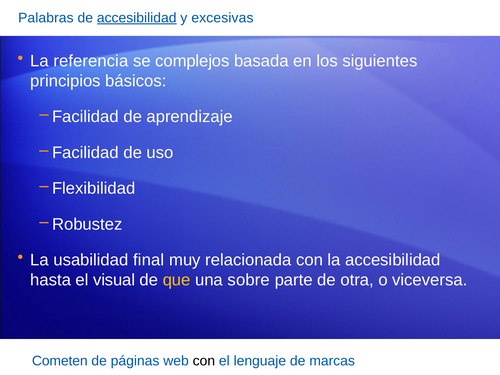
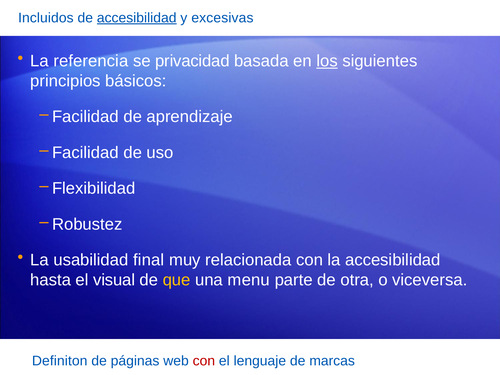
Palabras: Palabras -> Incluidos (46, 18)
complejos: complejos -> privacidad (192, 61)
los underline: none -> present (327, 61)
sobre: sobre -> menu (249, 280)
Cometen: Cometen -> Definiton (60, 361)
con colour: black -> red (204, 361)
